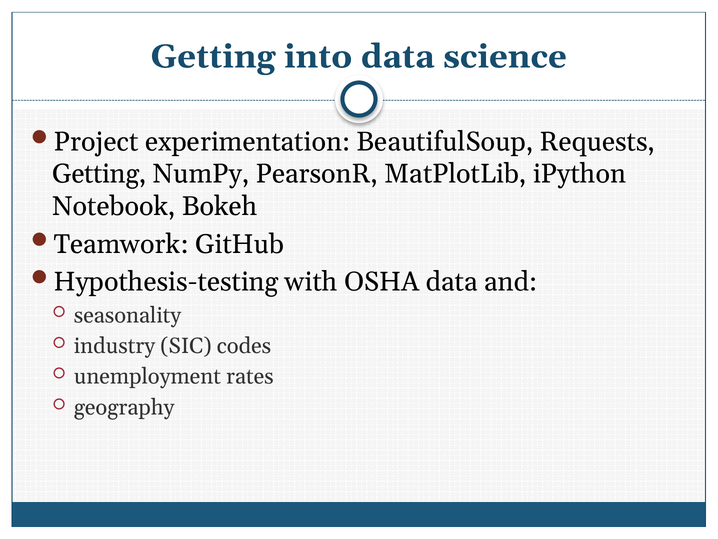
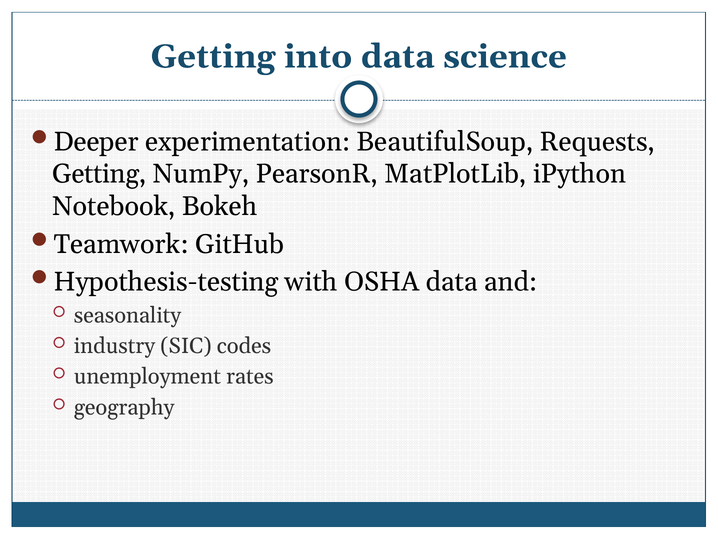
Project: Project -> Deeper (96, 141)
